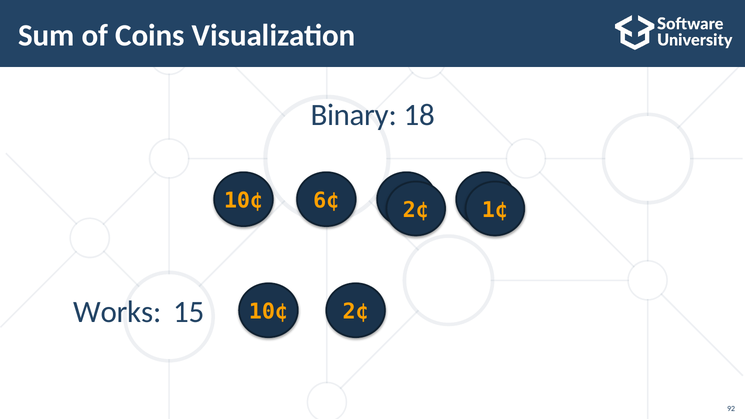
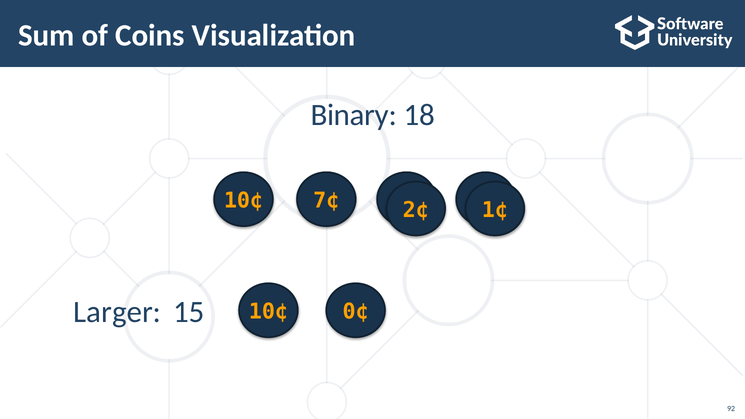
6¢: 6¢ -> 7¢ (326, 201)
Works: Works -> Larger (117, 312)
2¢: 2¢ -> 0¢ (356, 312)
